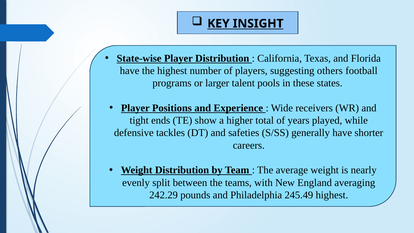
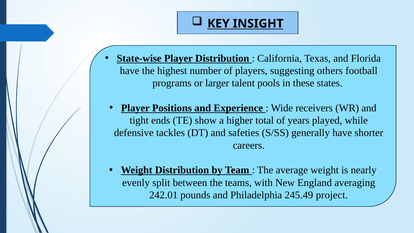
242.29: 242.29 -> 242.01 (164, 195)
245.49 highest: highest -> project (332, 195)
